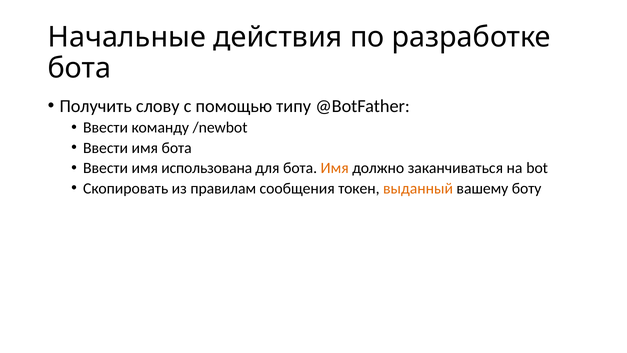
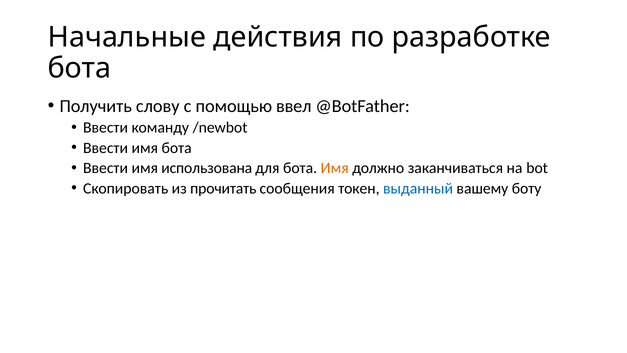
типу: типу -> ввел (294, 106)
правилам: правилам -> прочитать (223, 188)
выданный colour: orange -> blue (418, 188)
